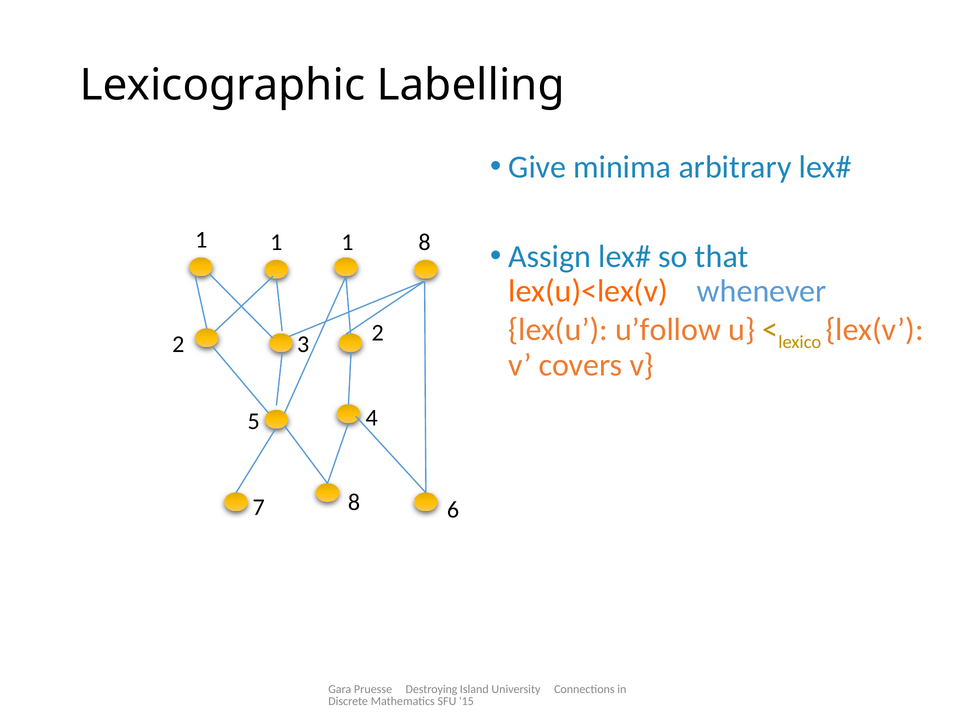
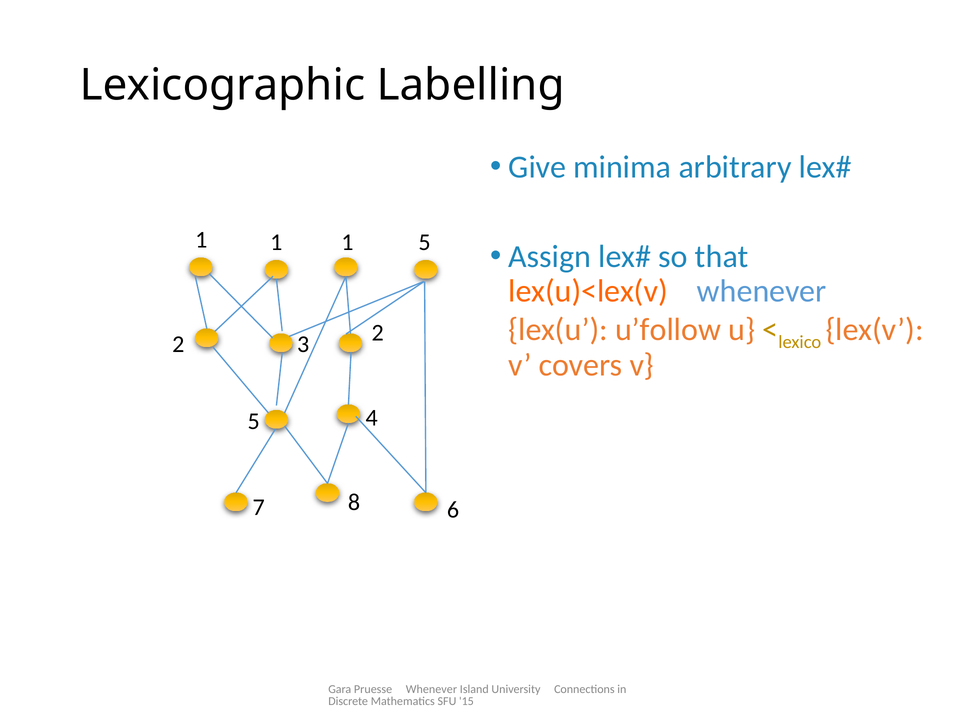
1 8: 8 -> 5 (424, 242)
Pruesse Destroying: Destroying -> Whenever (431, 689)
